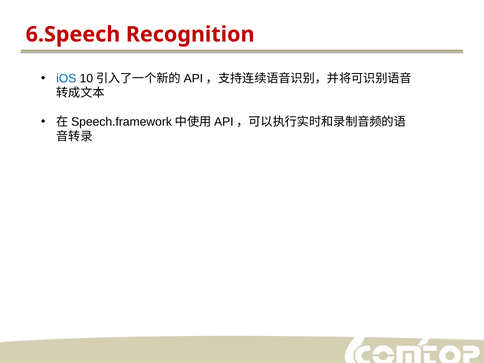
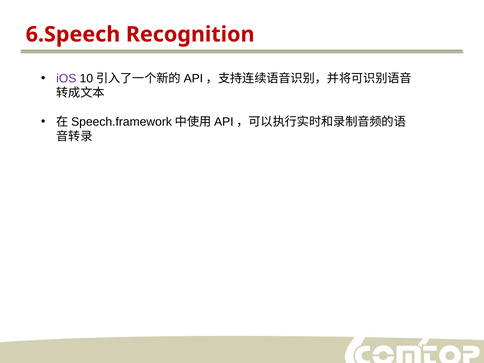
iOS colour: blue -> purple (66, 78)
